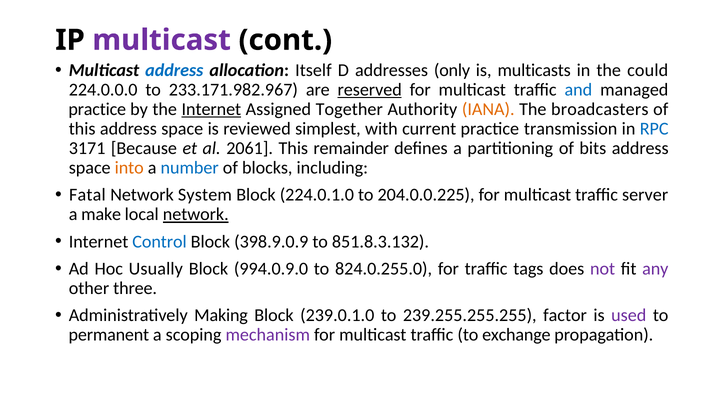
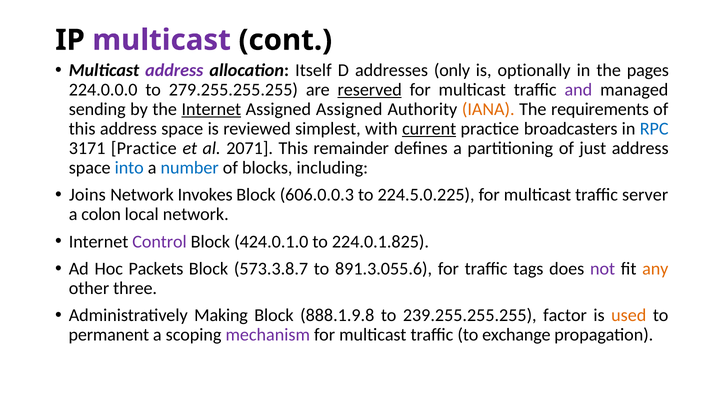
address colour: blue -> purple (174, 70)
multicasts: multicasts -> optionally (534, 70)
could: could -> pages (648, 70)
233.171.982.967: 233.171.982.967 -> 279.255.255.255 (233, 90)
and colour: blue -> purple (578, 90)
practice: practice -> sending (97, 109)
Assigned Together: Together -> Assigned (349, 109)
broadcasters: broadcasters -> requirements (600, 109)
current underline: none -> present (429, 129)
transmission: transmission -> broadcasters (571, 129)
3171 Because: Because -> Practice (144, 148)
2061: 2061 -> 2071 (250, 148)
bits: bits -> just (593, 148)
into colour: orange -> blue (129, 168)
Fatal: Fatal -> Joins (87, 195)
System: System -> Invokes (205, 195)
224.0.1.0: 224.0.1.0 -> 606.0.0.3 (317, 195)
204.0.0.225: 204.0.0.225 -> 224.5.0.225 (426, 195)
make: make -> colon (101, 215)
network underline: present -> none (196, 215)
Control colour: blue -> purple (160, 242)
398.9.0.9: 398.9.0.9 -> 424.0.1.0 (271, 242)
851.8.3.132: 851.8.3.132 -> 224.0.1.825 (380, 242)
Usually: Usually -> Packets (156, 269)
994.0.9.0: 994.0.9.0 -> 573.3.8.7 (271, 269)
824.0.255.0: 824.0.255.0 -> 891.3.055.6 (384, 269)
any colour: purple -> orange (655, 269)
239.0.1.0: 239.0.1.0 -> 888.1.9.8 (337, 315)
used colour: purple -> orange (629, 315)
